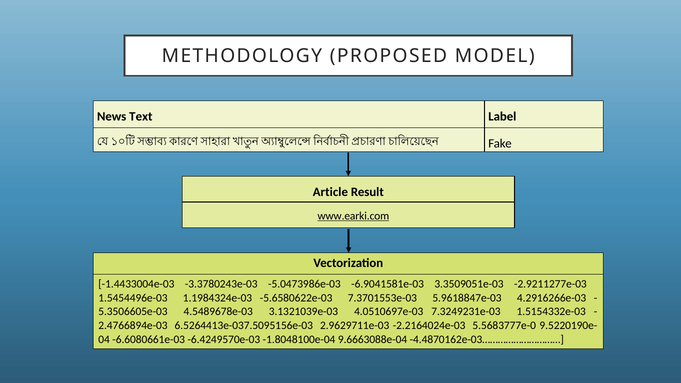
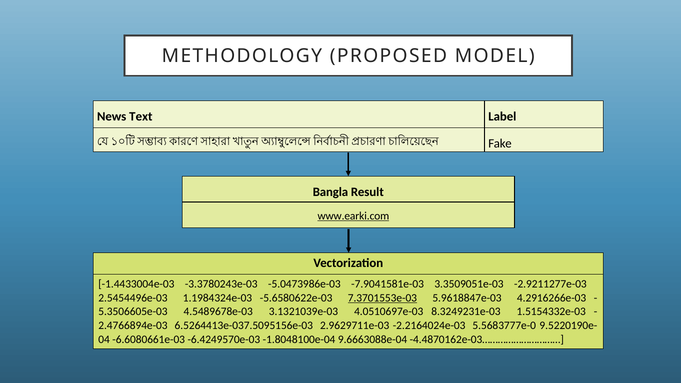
Article: Article -> Bangla (330, 192)
-6.9041581e-03: -6.9041581e-03 -> -7.9041581e-03 (388, 284)
1.5454496e-03: 1.5454496e-03 -> 2.5454496e-03 (133, 298)
7.3701553e-03 underline: none -> present (382, 298)
7.3249231e-03: 7.3249231e-03 -> 8.3249231e-03 (466, 312)
